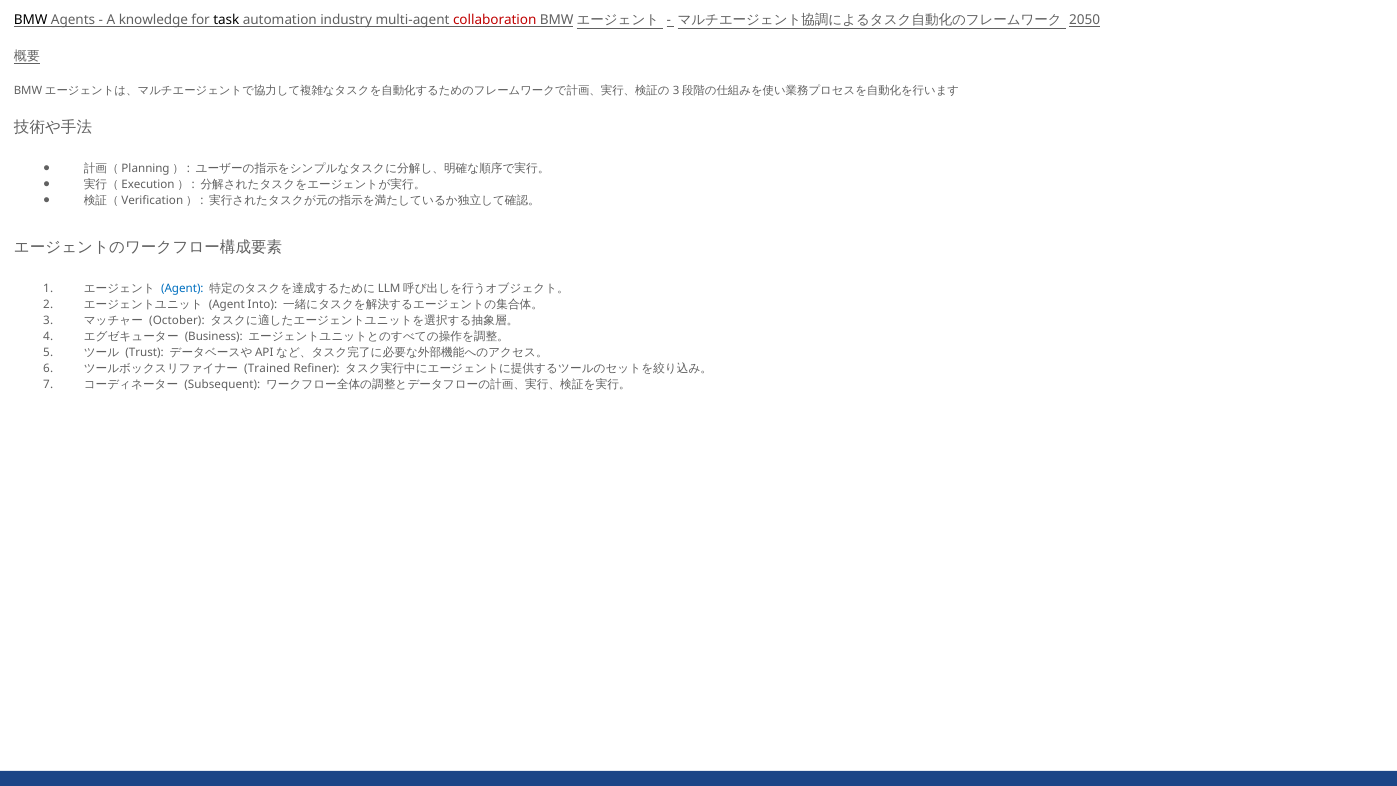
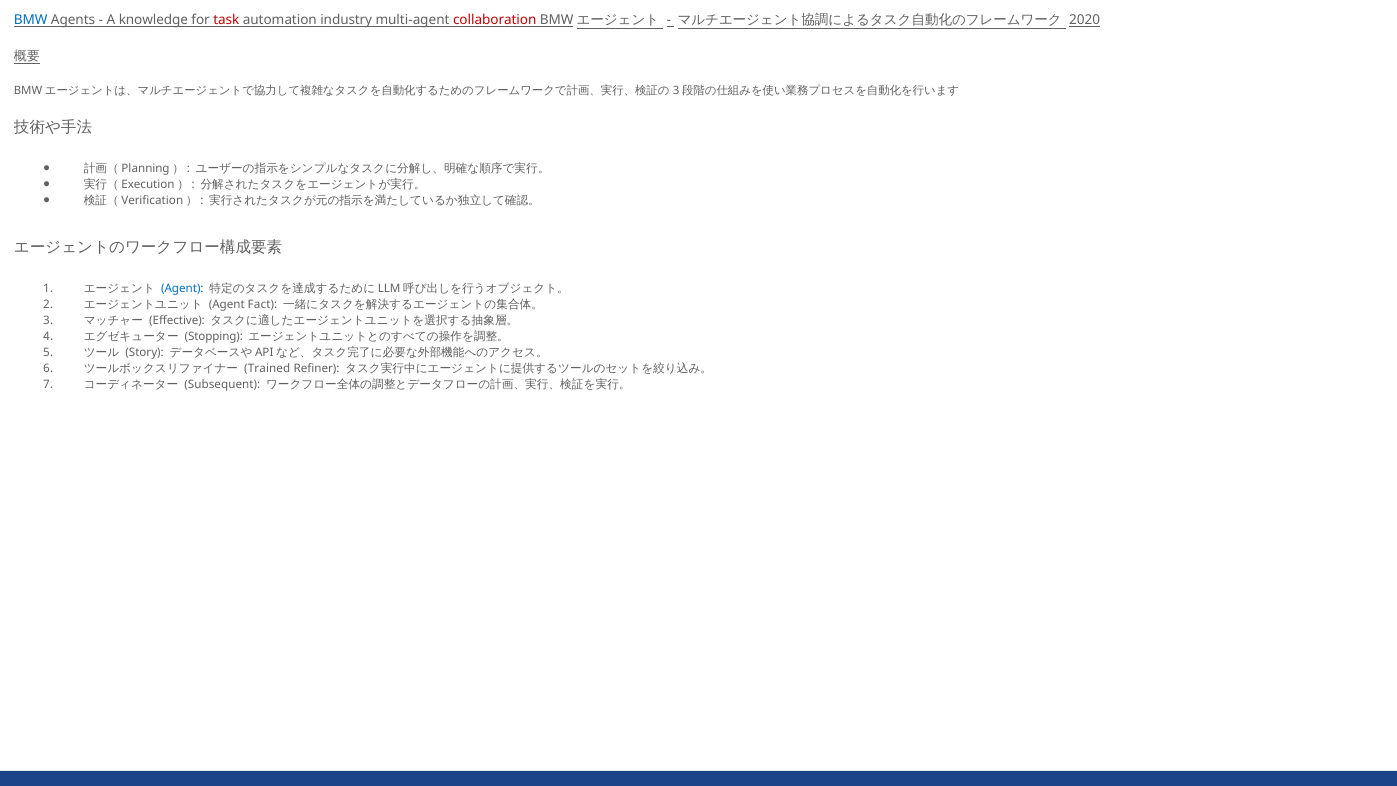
BMW colour: black -> blue (31, 20)
task colour: black -> red (226, 20)
2050: 2050 -> 2020 (1085, 20)
Into: Into -> Fact (263, 304)
October: October -> Effective (177, 320)
Business: Business -> Stopping (214, 337)
Trust: Trust -> Story (145, 353)
